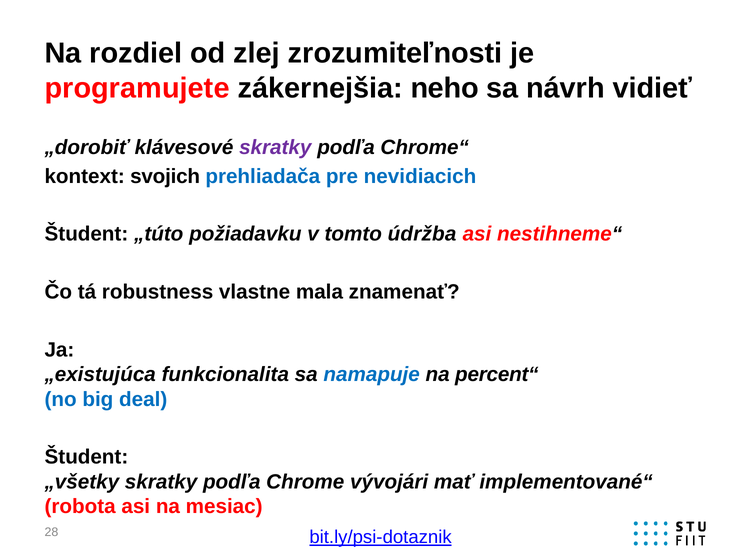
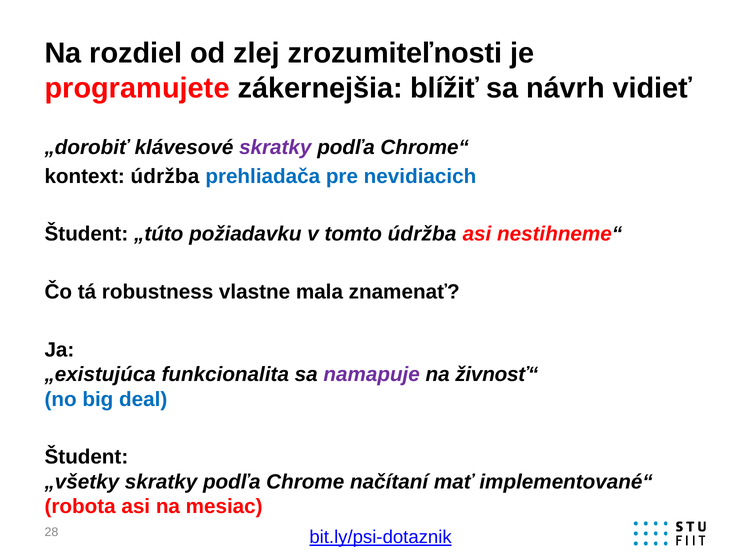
neho: neho -> blížiť (445, 88)
kontext svojich: svojich -> údržba (165, 176)
namapuje colour: blue -> purple (372, 375)
percent“: percent“ -> živnosť“ (497, 375)
vývojári: vývojári -> načítaní (389, 482)
